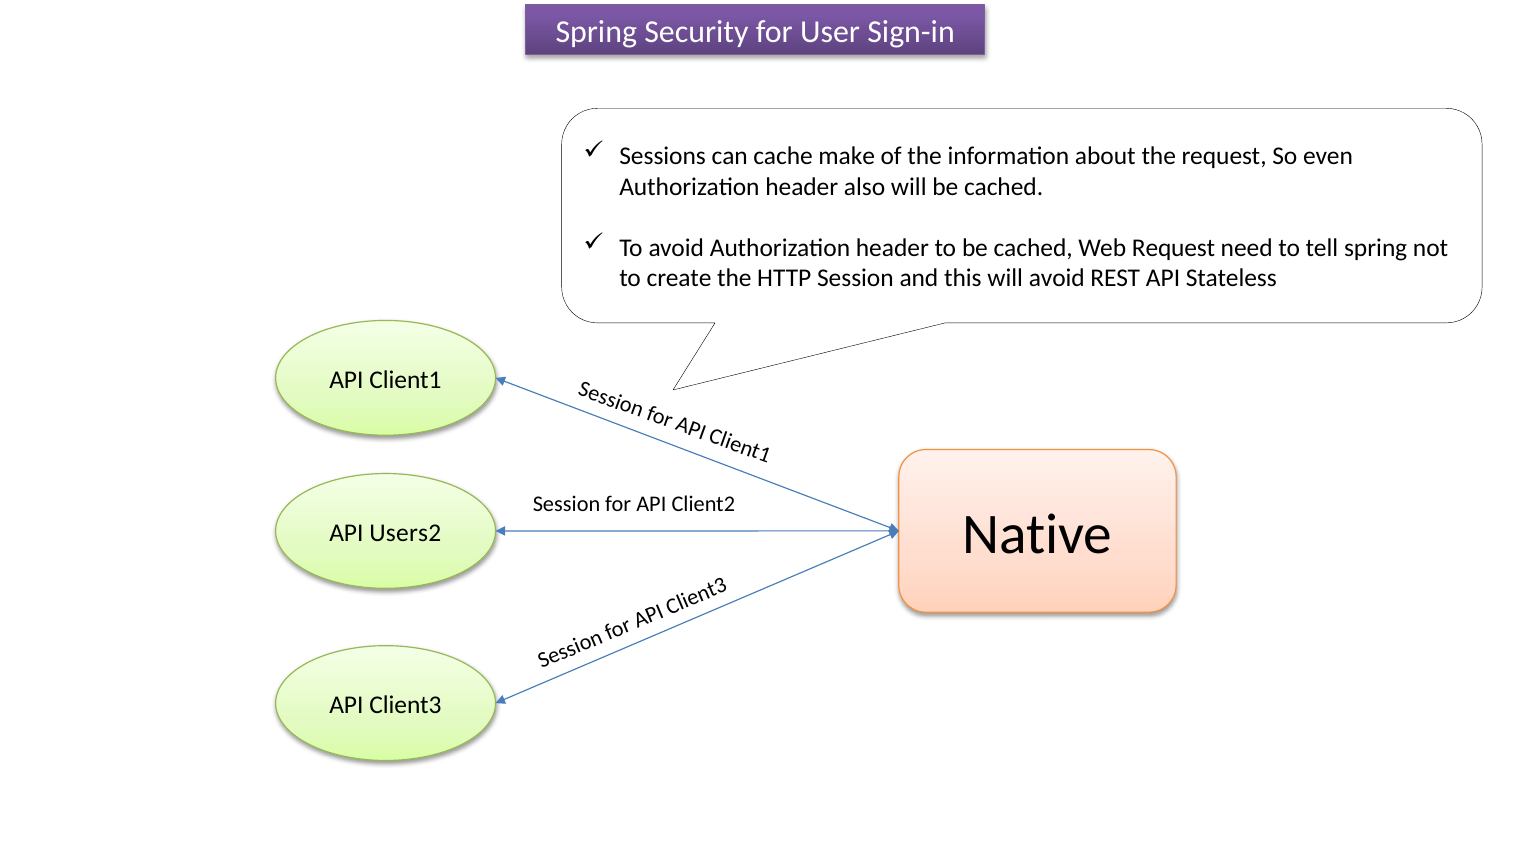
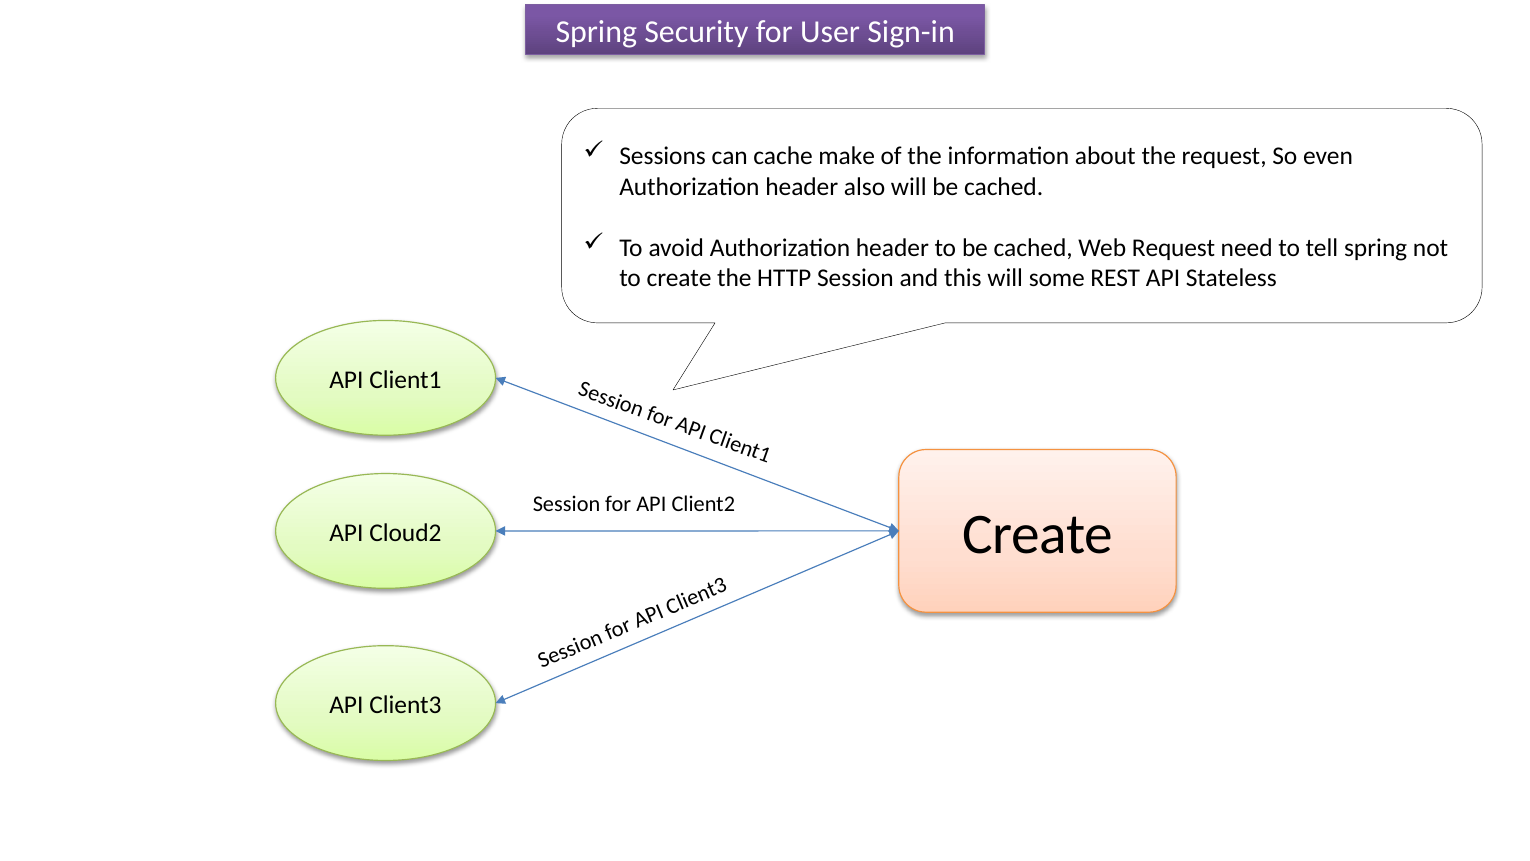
will avoid: avoid -> some (1057, 278)
Native: Native -> Create (1038, 535)
Users2: Users2 -> Cloud2 (405, 532)
